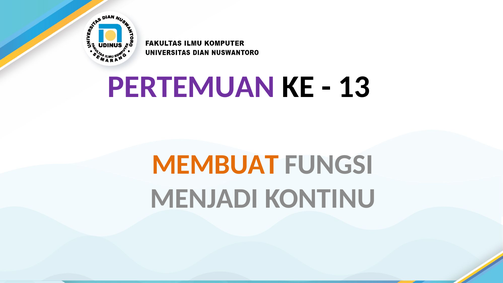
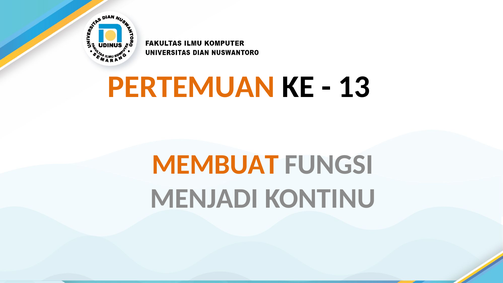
PERTEMUAN colour: purple -> orange (191, 87)
